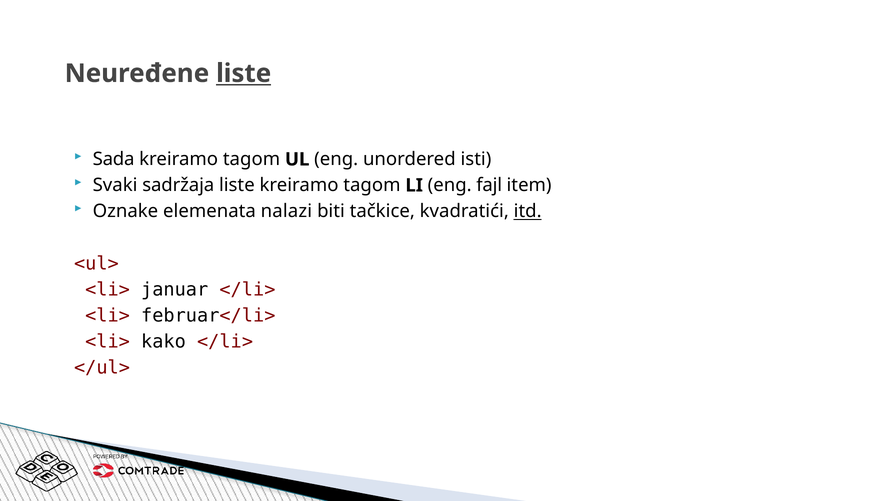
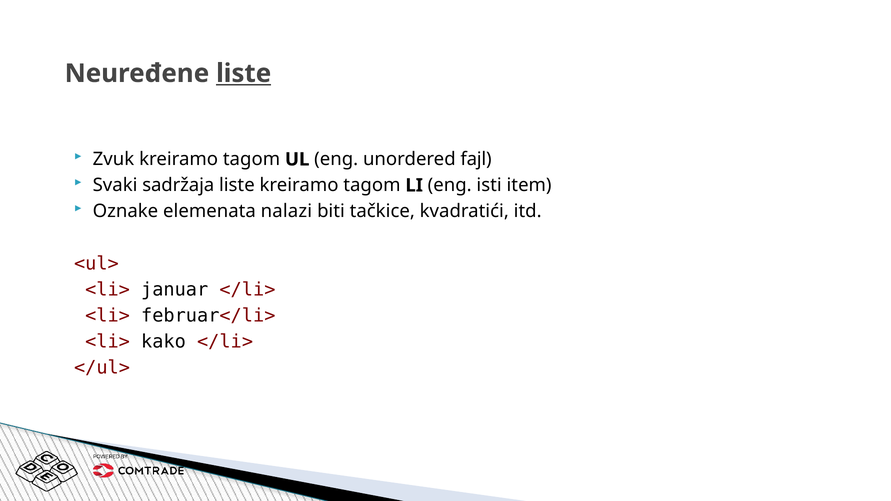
Sada: Sada -> Zvuk (113, 159)
isti: isti -> fajl (476, 159)
fajl: fajl -> isti (489, 185)
itd underline: present -> none (528, 211)
